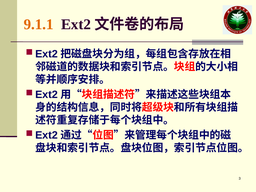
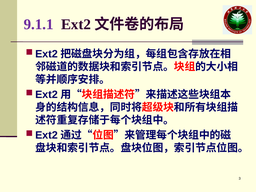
9.1.1 colour: orange -> purple (39, 24)
